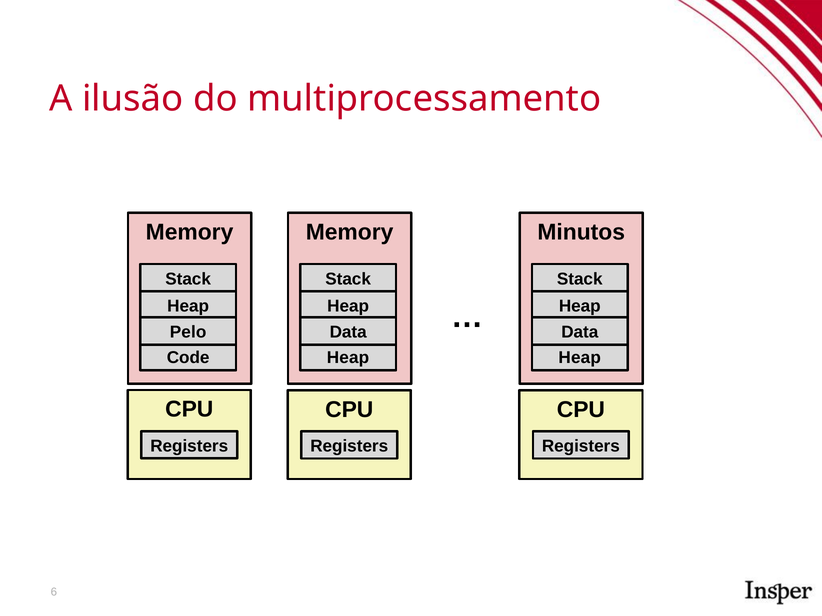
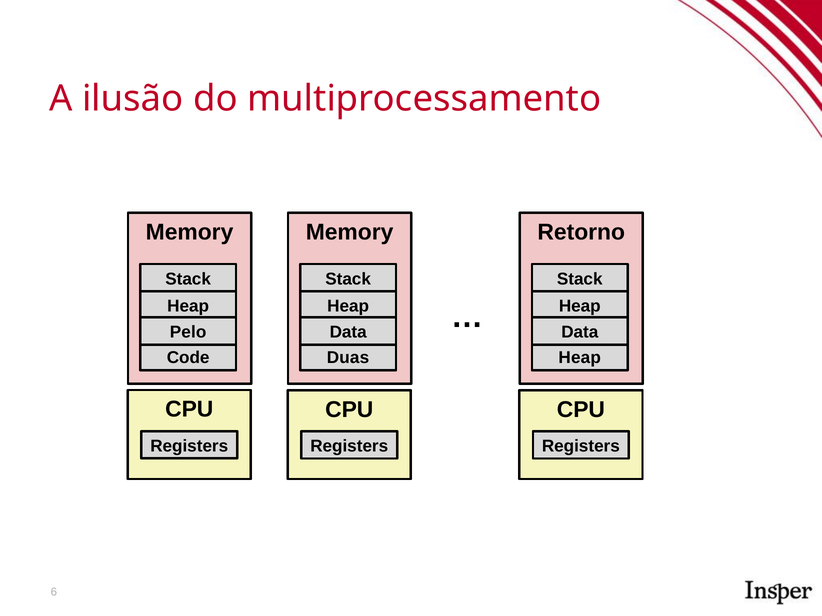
Minutos: Minutos -> Retorno (581, 232)
Heap: Heap -> Duas (348, 358)
